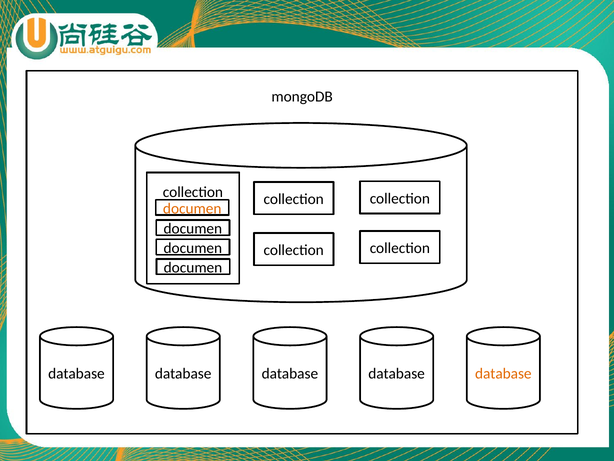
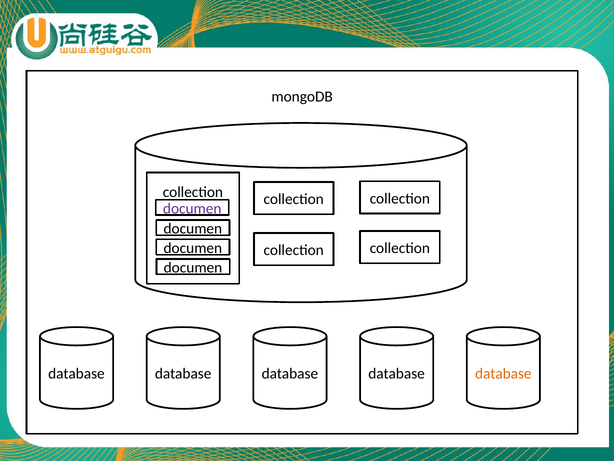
documen colour: orange -> purple (192, 208)
